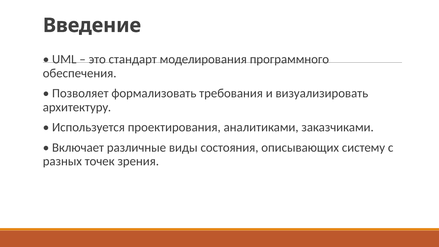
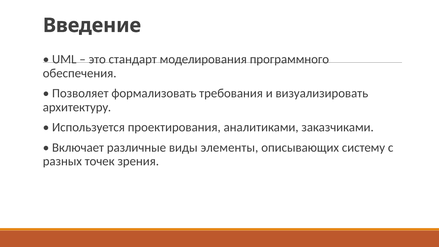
состояния: состояния -> элементы (229, 148)
